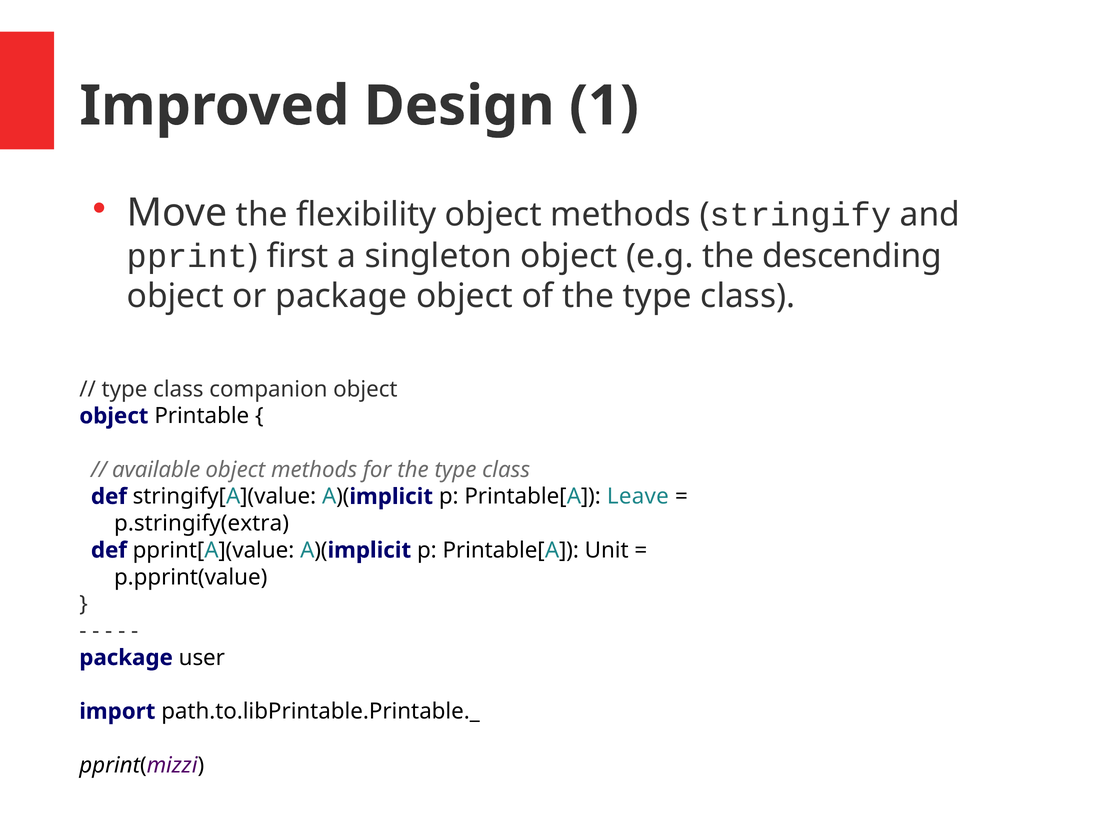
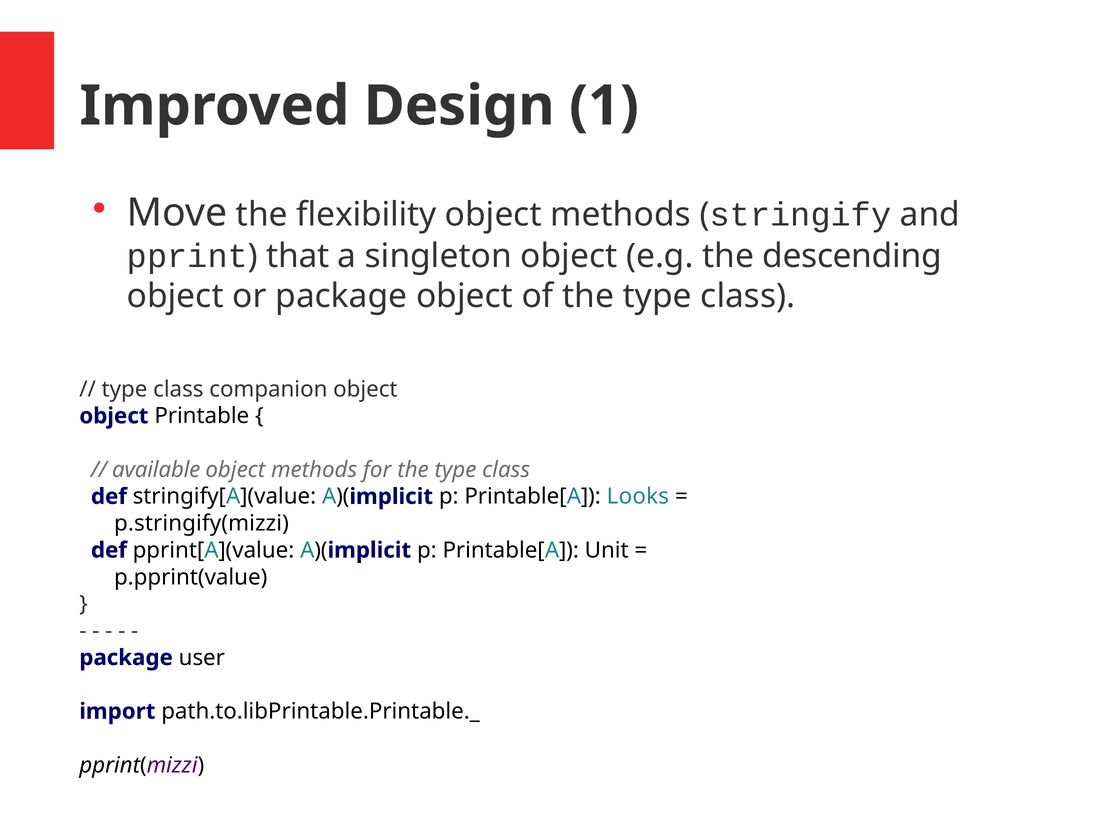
first: first -> that (298, 256)
Leave: Leave -> Looks (638, 497)
p.stringify(extra: p.stringify(extra -> p.stringify(mizzi (201, 524)
